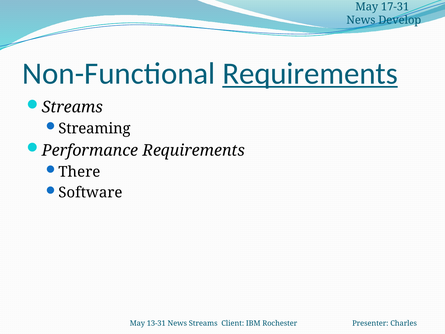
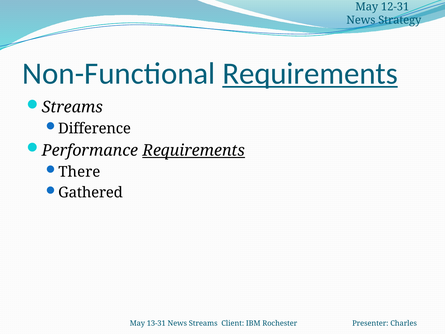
17-31: 17-31 -> 12-31 (395, 7)
Develop: Develop -> Strategy (400, 20)
Streaming: Streaming -> Difference (94, 129)
Requirements underline: none -> present (194, 150)
Software: Software -> Gathered (91, 193)
